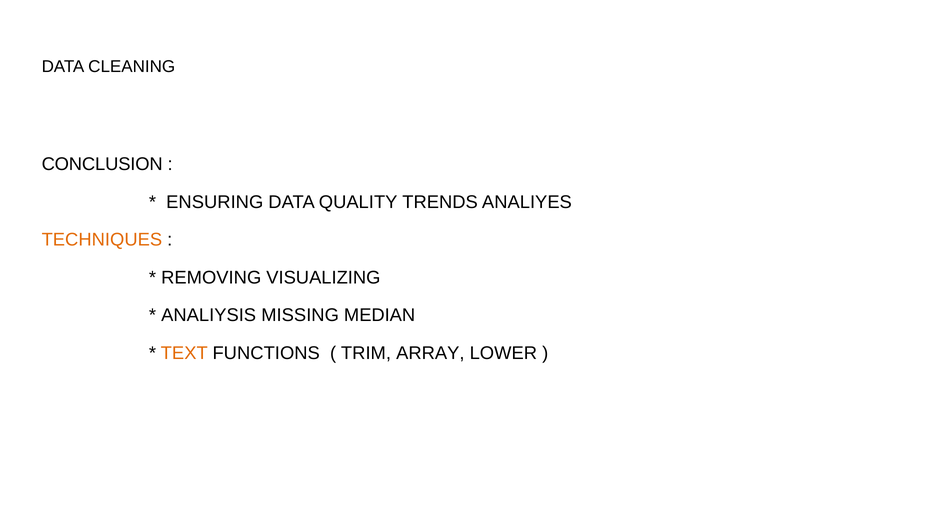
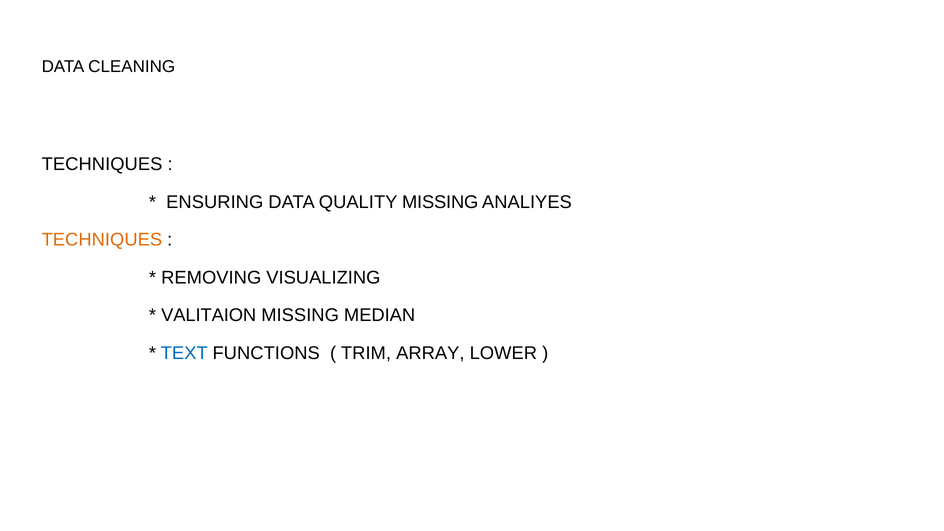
CONCLUSION: CONCLUSION -> TECHNIQUES (102, 164)
QUALITY TRENDS: TRENDS -> MISSING (440, 202)
ANALIYSIS: ANALIYSIS -> VALITAION (209, 315)
TEXT colour: orange -> blue (184, 353)
